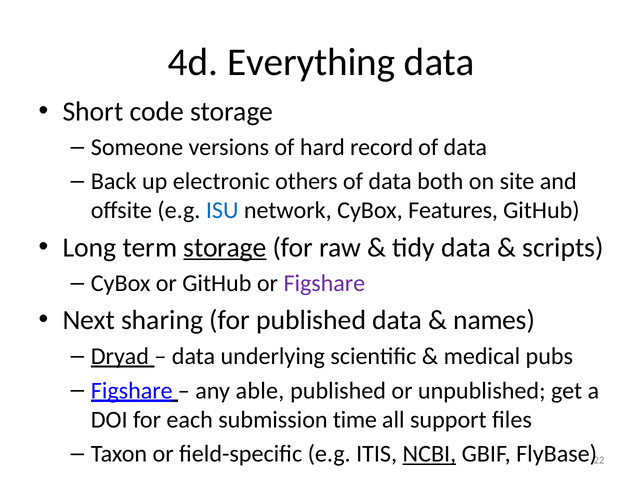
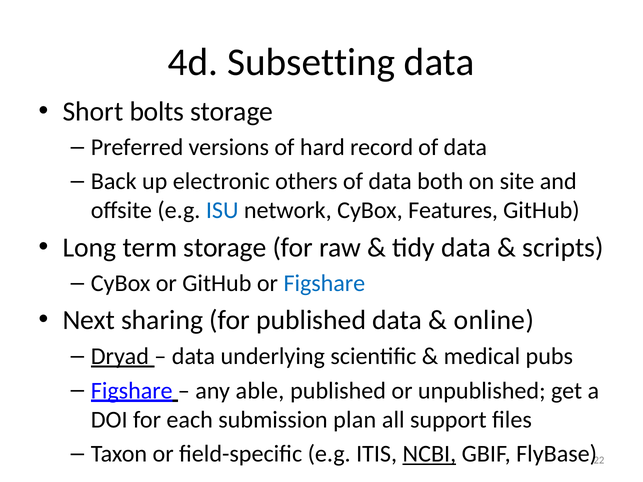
Everything: Everything -> Subsetting (311, 62)
code: code -> bolts (157, 112)
Someone: Someone -> Preferred (137, 148)
storage underline: present -> none (225, 248)
Figshare colour: purple -> blue (324, 283)
names: names -> online (494, 321)
time: time -> plan (355, 420)
